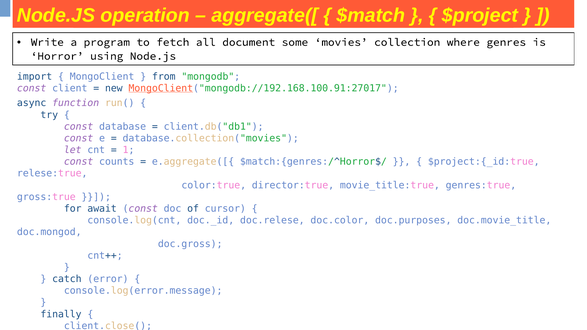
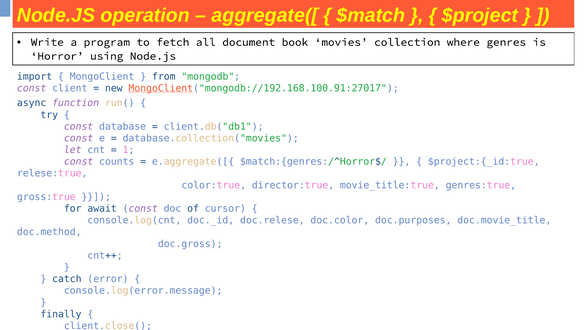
document some: some -> book (295, 42)
doc.mongod: doc.mongod -> doc.method (49, 232)
